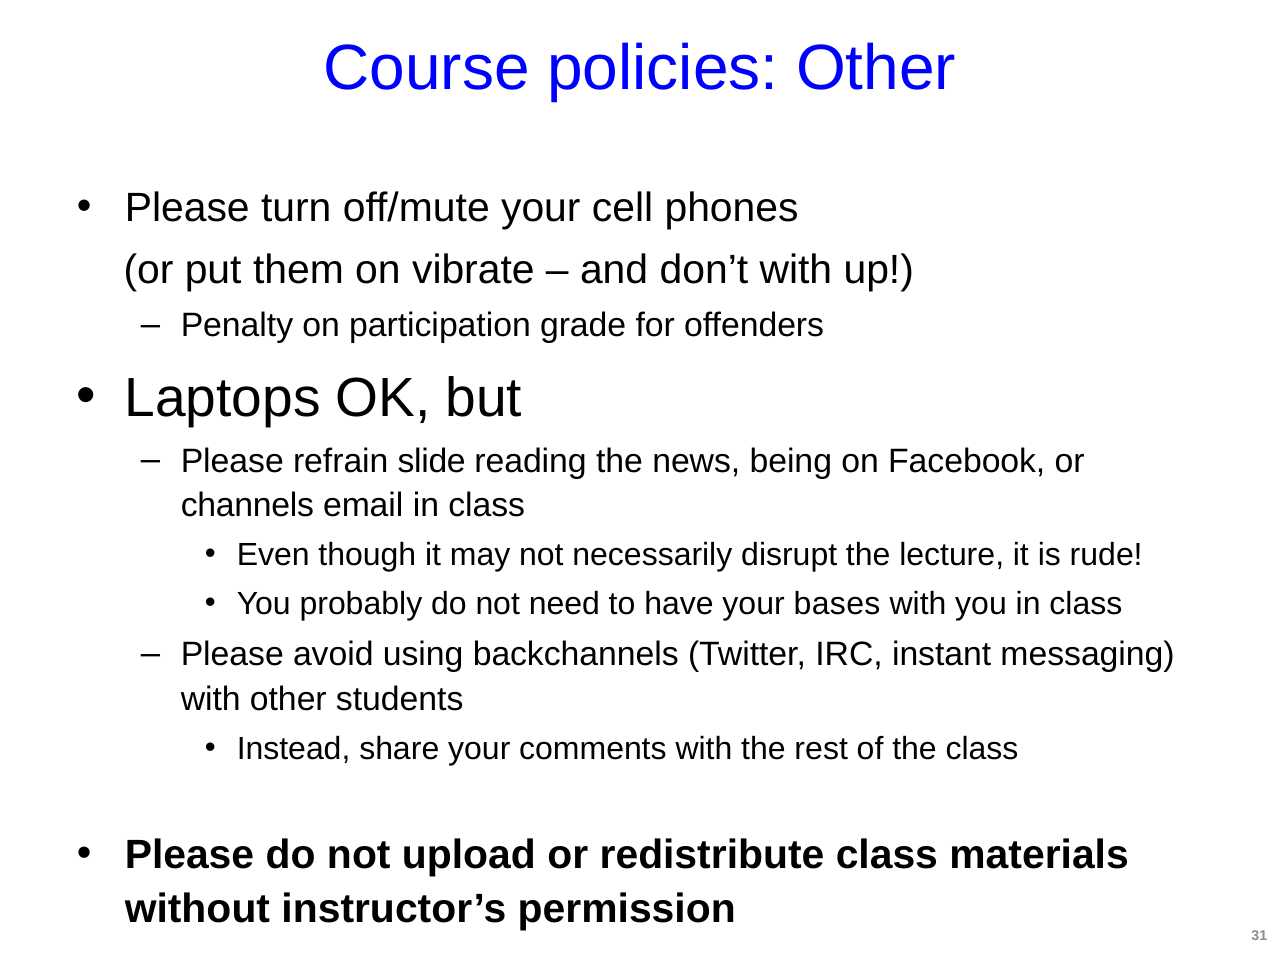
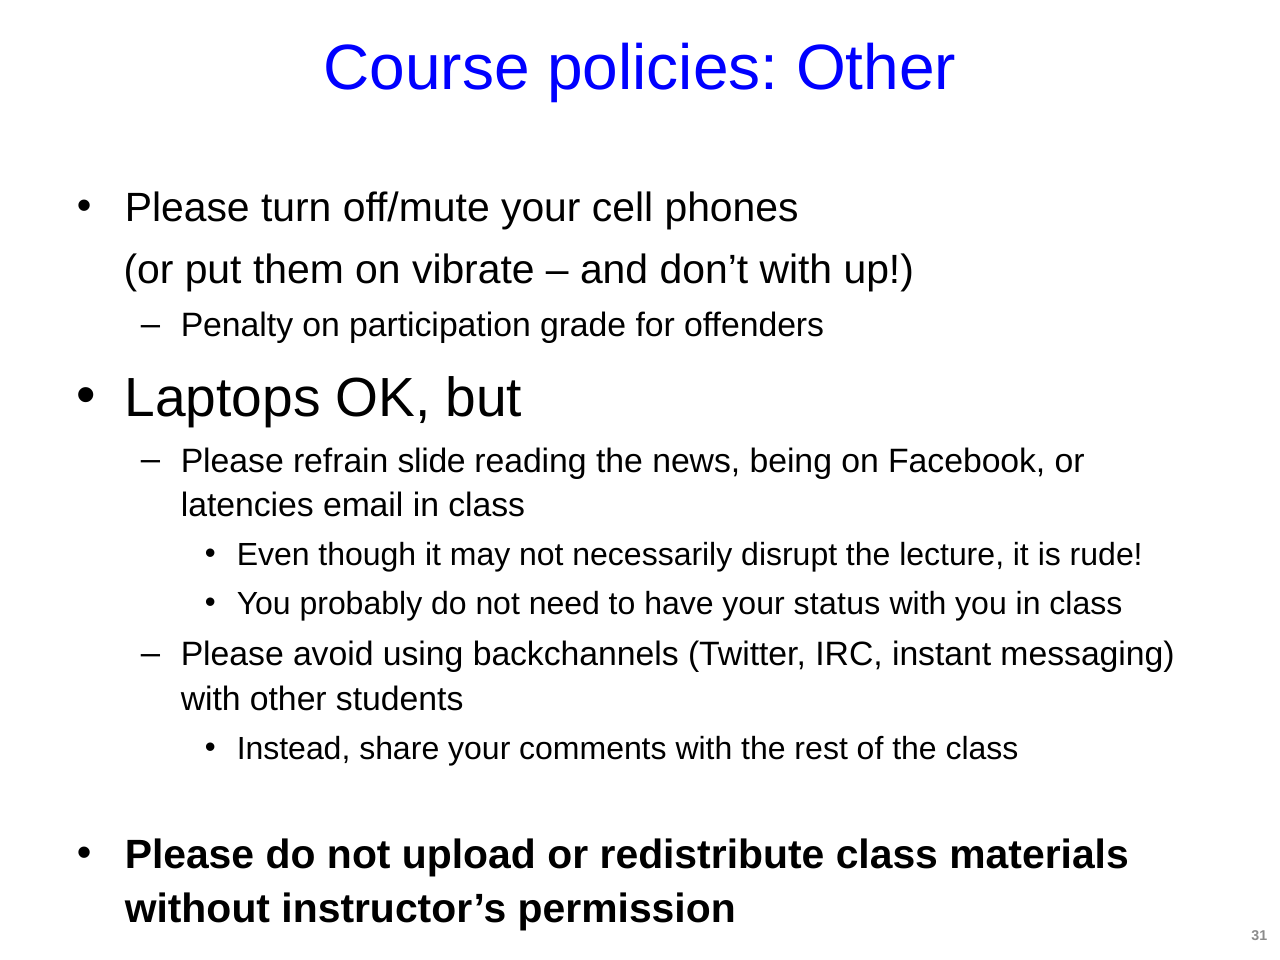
channels: channels -> latencies (247, 506)
bases: bases -> status (837, 604)
